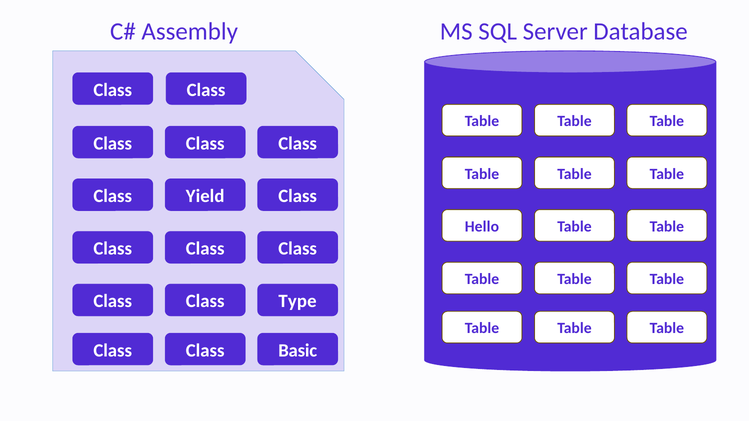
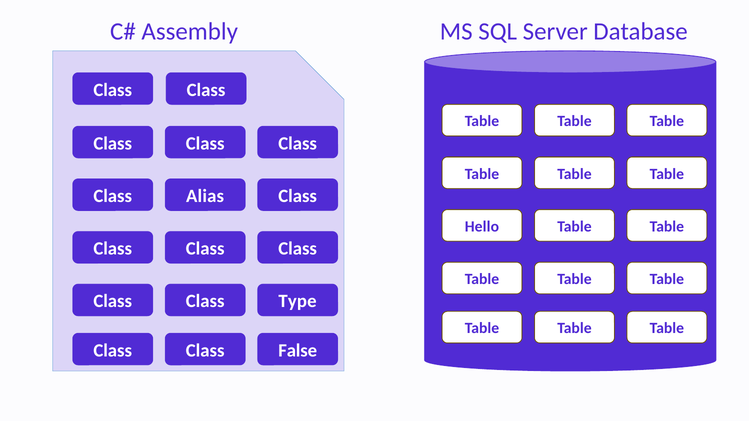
Yield: Yield -> Alias (205, 196)
Basic: Basic -> False (298, 351)
